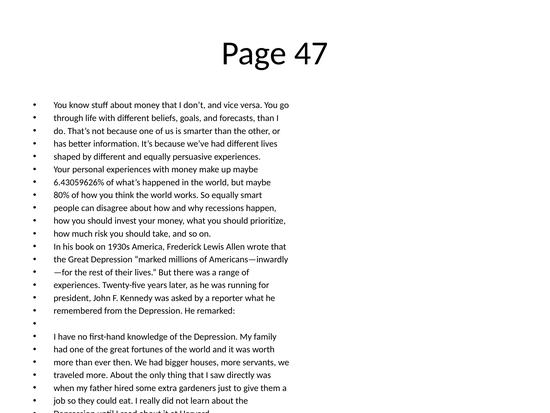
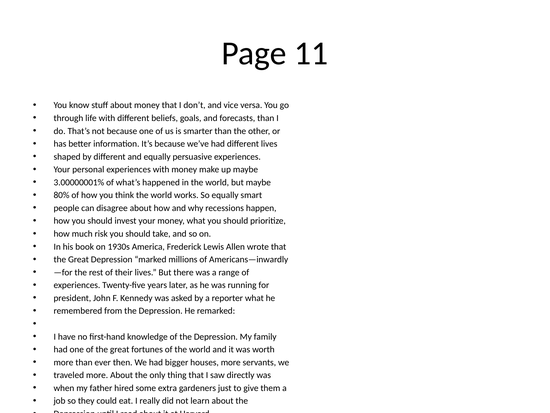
47: 47 -> 11 (311, 53)
6.43059626%: 6.43059626% -> 3.00000001% (79, 182)
